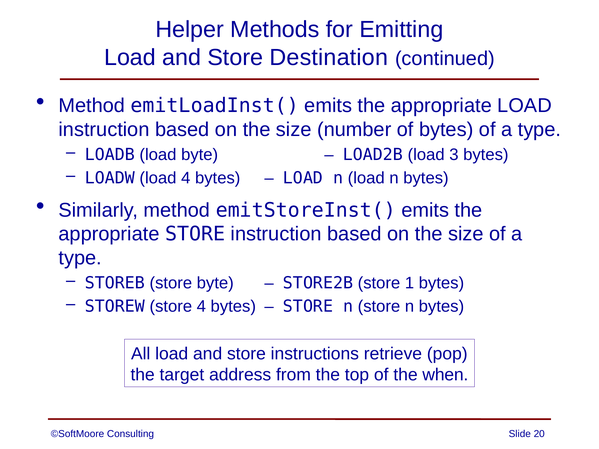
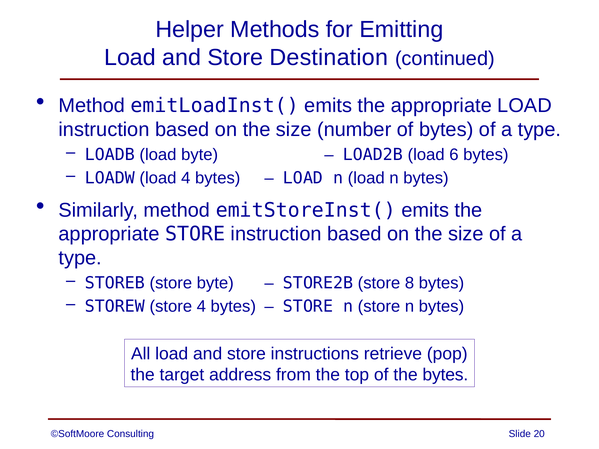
3: 3 -> 6 (454, 155)
1: 1 -> 8 (409, 283)
the when: when -> bytes (445, 375)
